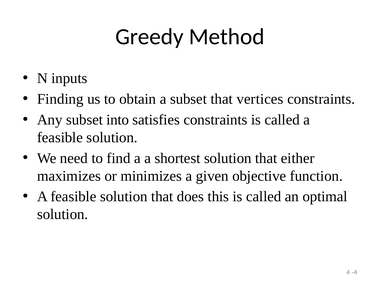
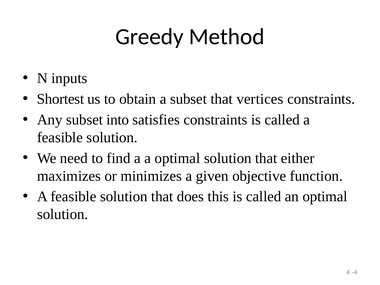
Finding: Finding -> Shortest (60, 99)
a shortest: shortest -> optimal (177, 158)
